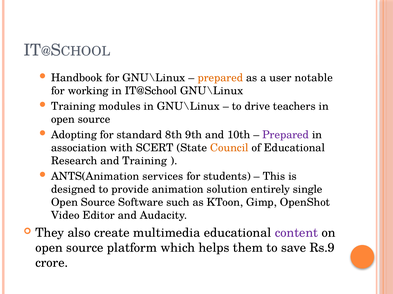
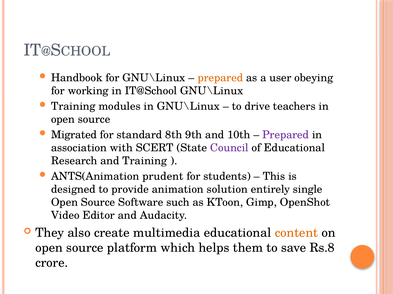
notable: notable -> obeying (314, 78)
Adopting: Adopting -> Migrated (74, 135)
Council colour: orange -> purple (229, 148)
services: services -> prudent (163, 177)
content colour: purple -> orange (296, 233)
Rs.9: Rs.9 -> Rs.8 (322, 248)
